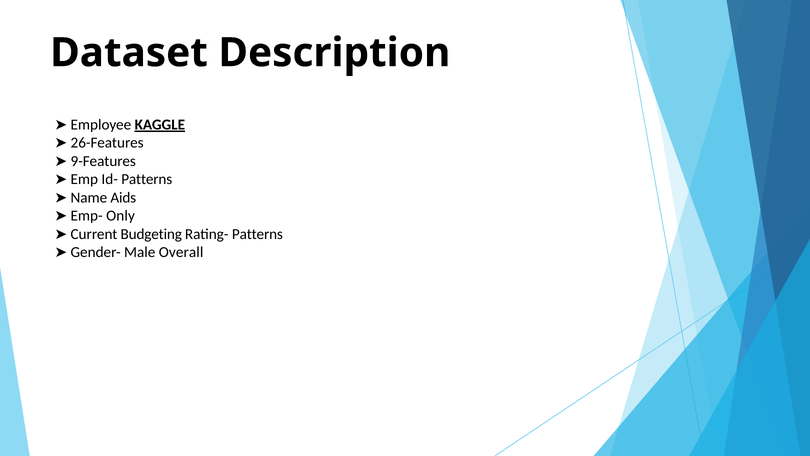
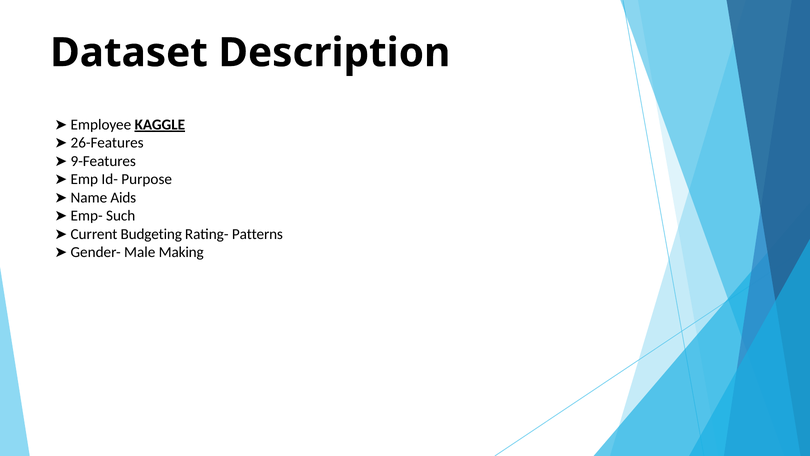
Id- Patterns: Patterns -> Purpose (147, 179)
Only: Only -> Such (121, 216)
Overall: Overall -> Making (181, 252)
